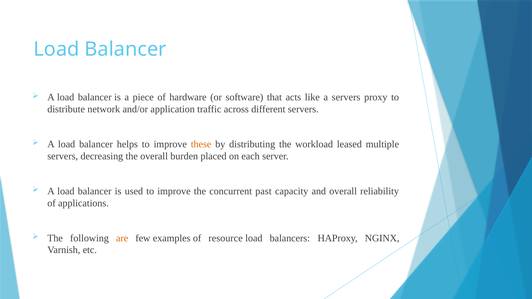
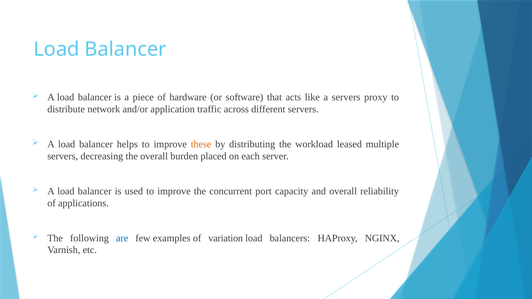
past: past -> port (263, 191)
are colour: orange -> blue (122, 238)
resource: resource -> variation (226, 238)
